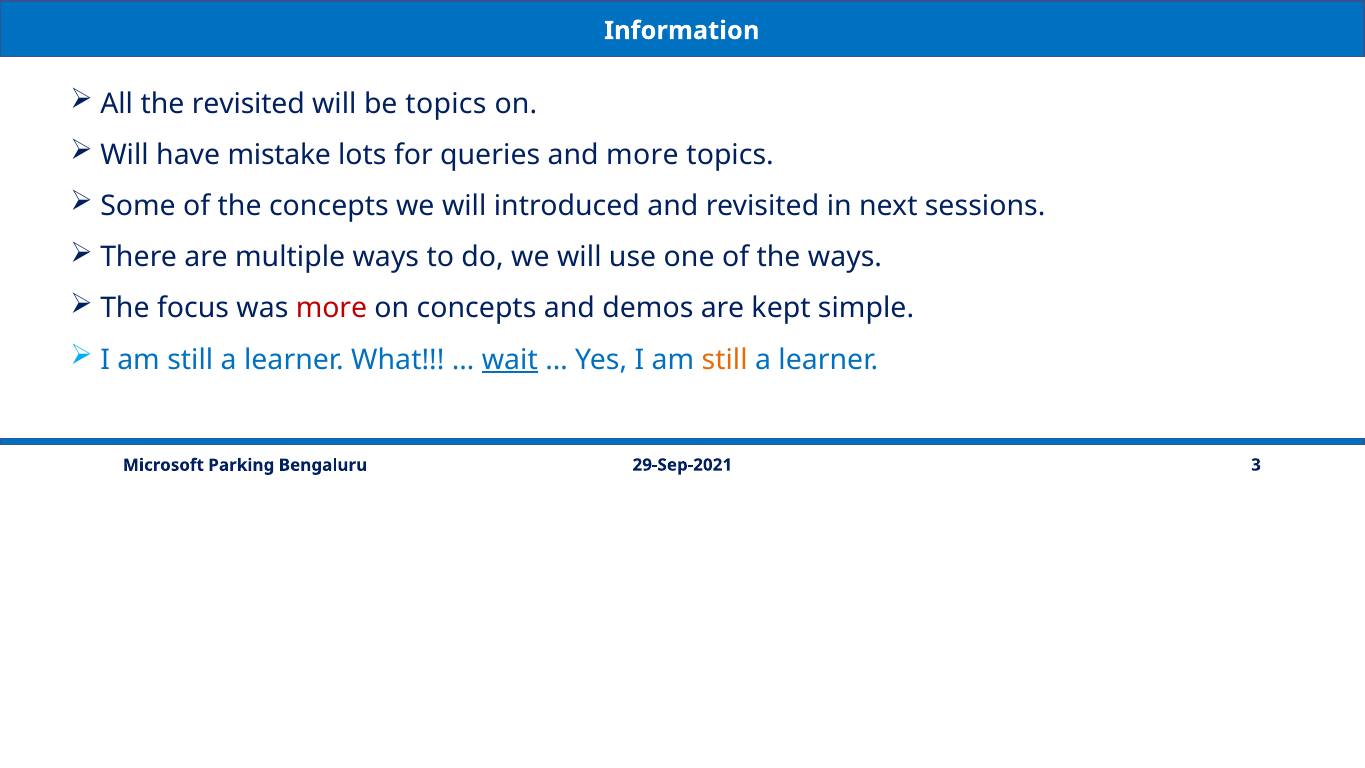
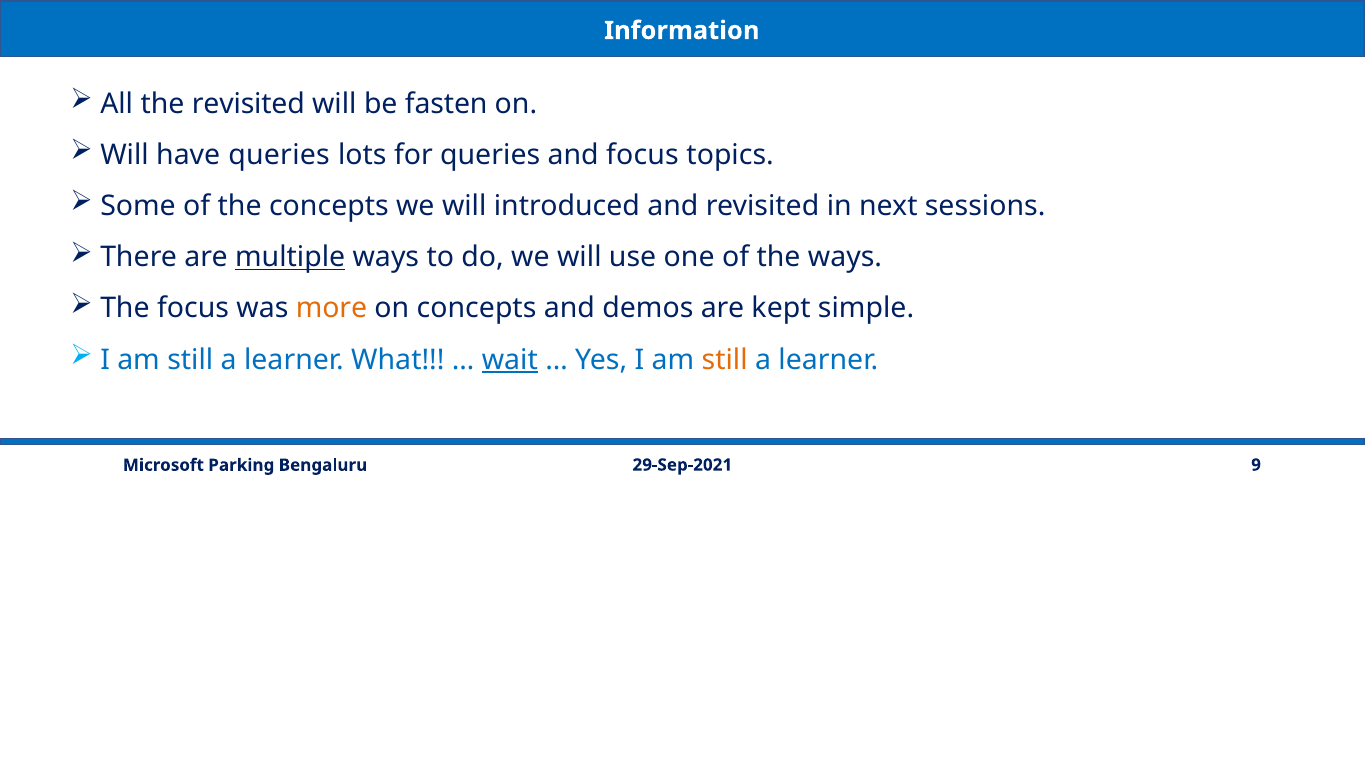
be topics: topics -> fasten (446, 104)
have mistake: mistake -> queries (279, 155)
and more: more -> focus (642, 155)
multiple underline: none -> present (290, 257)
more colour: red -> orange (332, 308)
3: 3 -> 9 (1256, 465)
